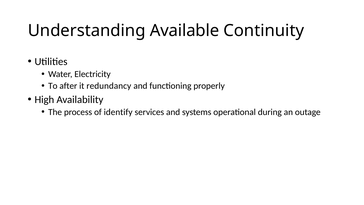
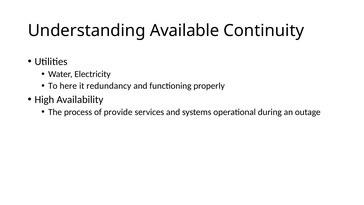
after: after -> here (68, 86)
identify: identify -> provide (118, 112)
